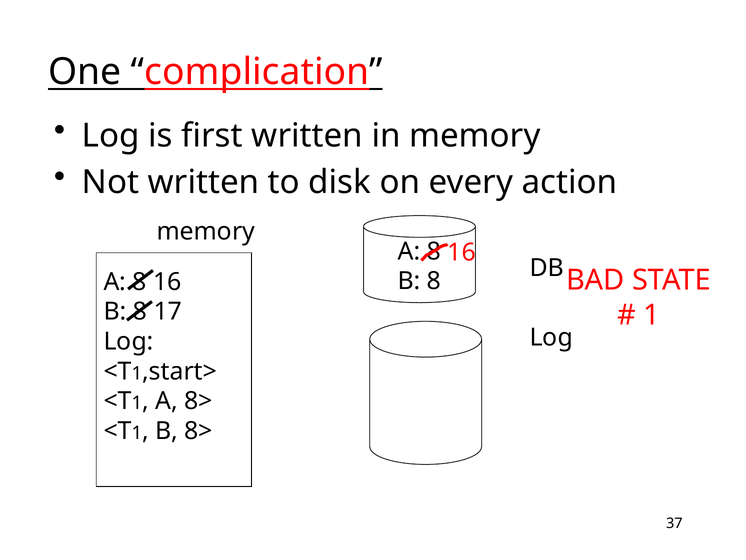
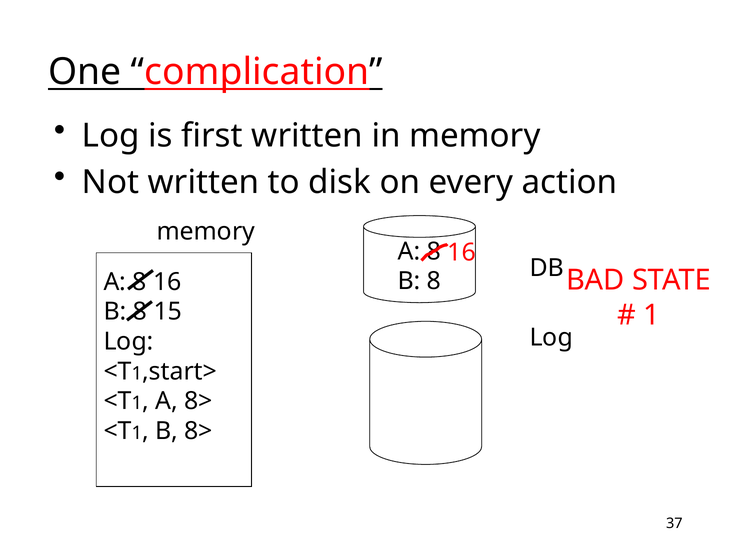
17: 17 -> 15 (168, 311)
